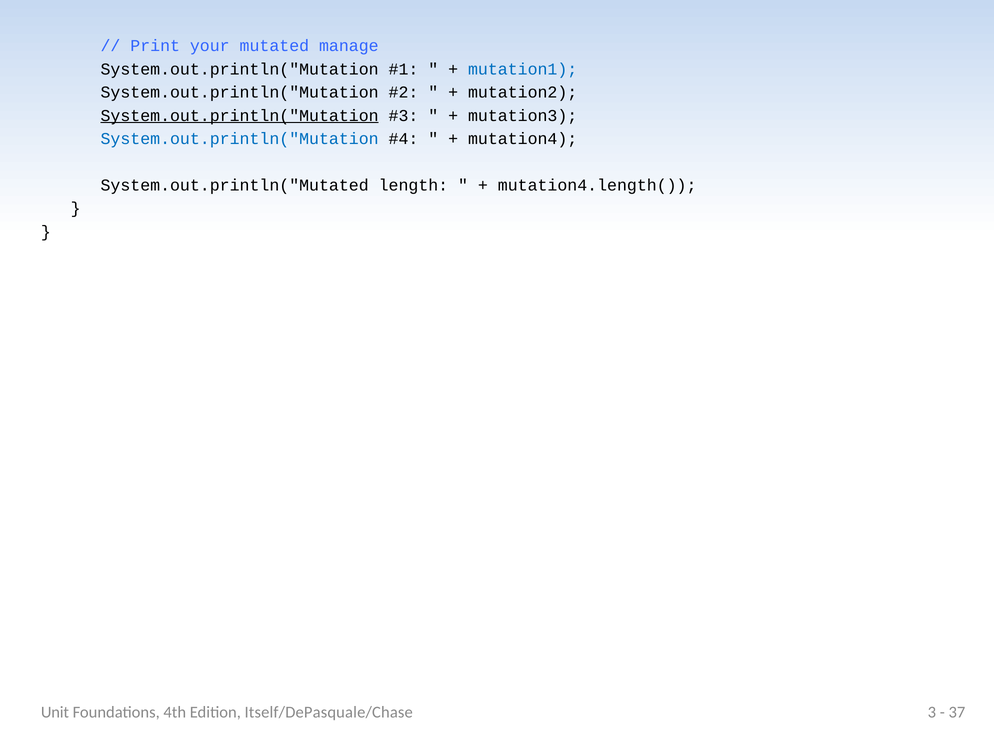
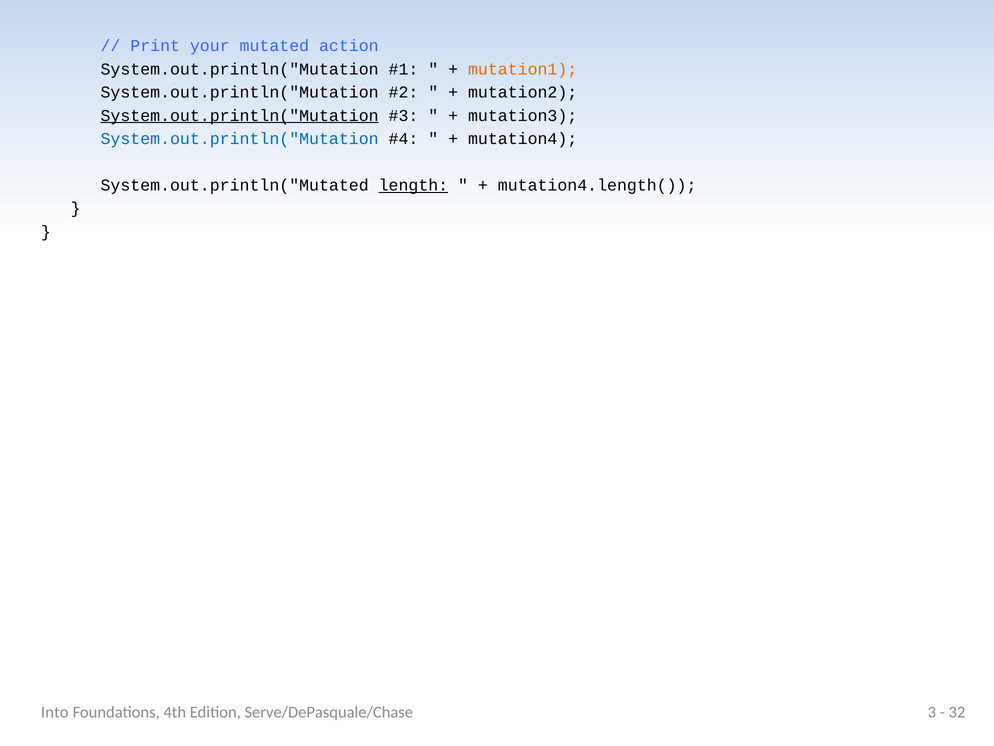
manage: manage -> action (349, 46)
mutation1 colour: blue -> orange (523, 69)
length underline: none -> present (413, 185)
Unit: Unit -> Into (55, 712)
Itself/DePasquale/Chase: Itself/DePasquale/Chase -> Serve/DePasquale/Chase (329, 712)
37: 37 -> 32 (957, 712)
